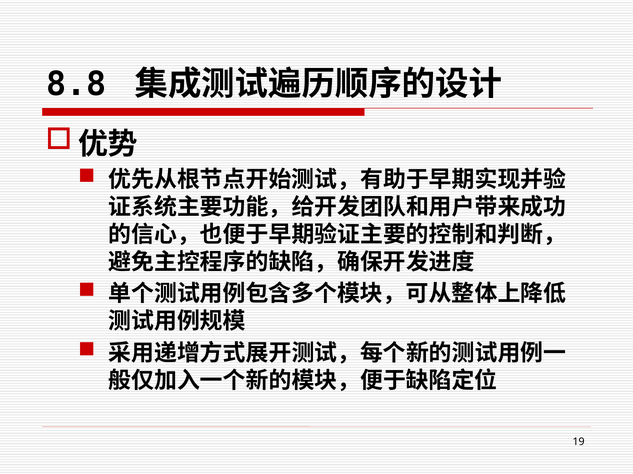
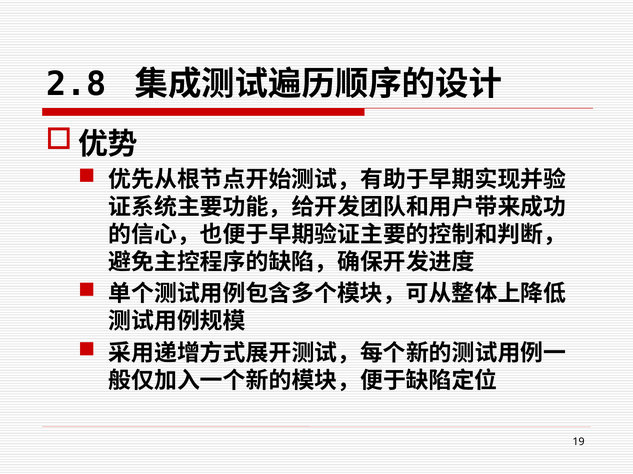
8.8: 8.8 -> 2.8 (76, 84)
